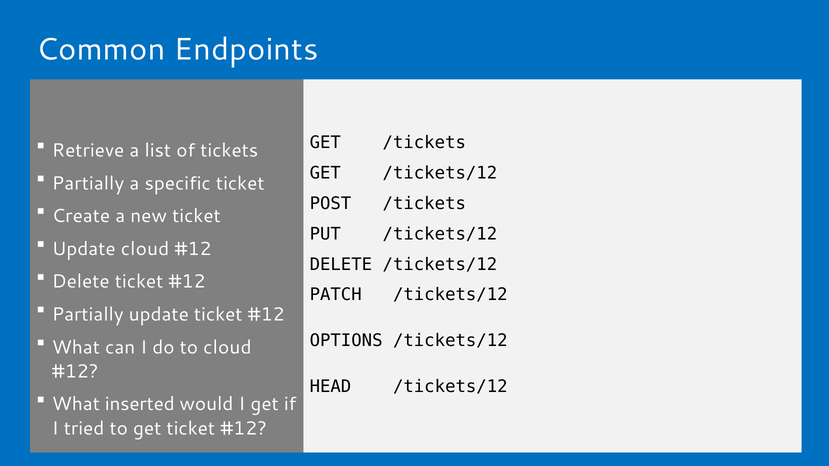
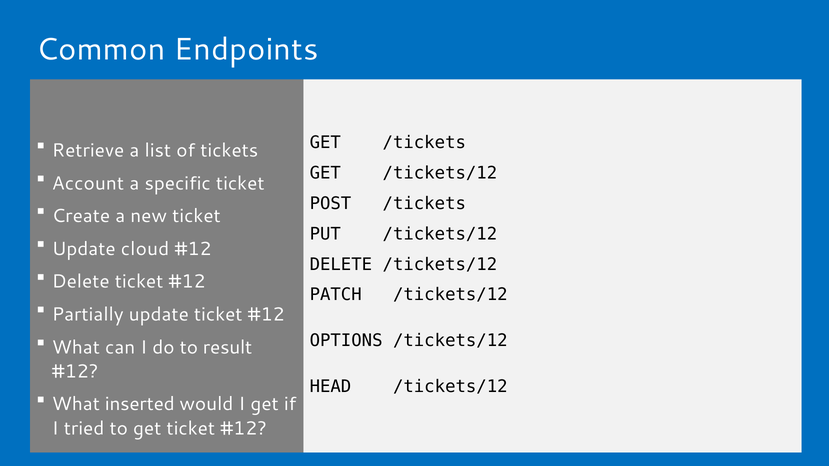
Partially: Partially -> Account (88, 184)
to cloud: cloud -> result (228, 348)
